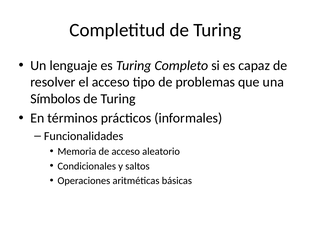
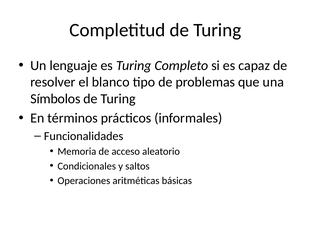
el acceso: acceso -> blanco (111, 82)
